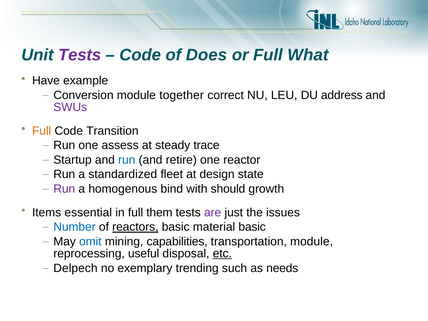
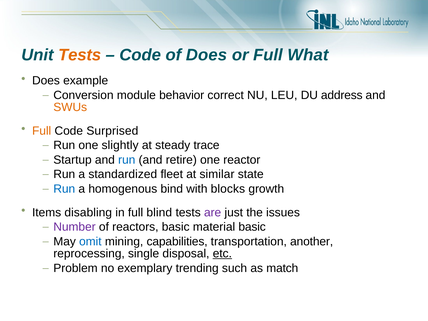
Tests colour: purple -> orange (80, 55)
Have: Have -> Does (46, 81)
together: together -> behavior (182, 95)
SWUs colour: purple -> orange (70, 107)
Transition: Transition -> Surprised (112, 131)
assess: assess -> slightly (120, 145)
design: design -> similar (217, 174)
Run colour: purple -> blue (64, 189)
should: should -> blocks (228, 189)
essential: essential -> disabling (88, 213)
them: them -> blind (159, 213)
Number colour: blue -> purple (75, 227)
reactors underline: present -> none (135, 227)
transportation module: module -> another (312, 242)
useful: useful -> single (144, 254)
Delpech: Delpech -> Problem (76, 268)
needs: needs -> match (282, 268)
